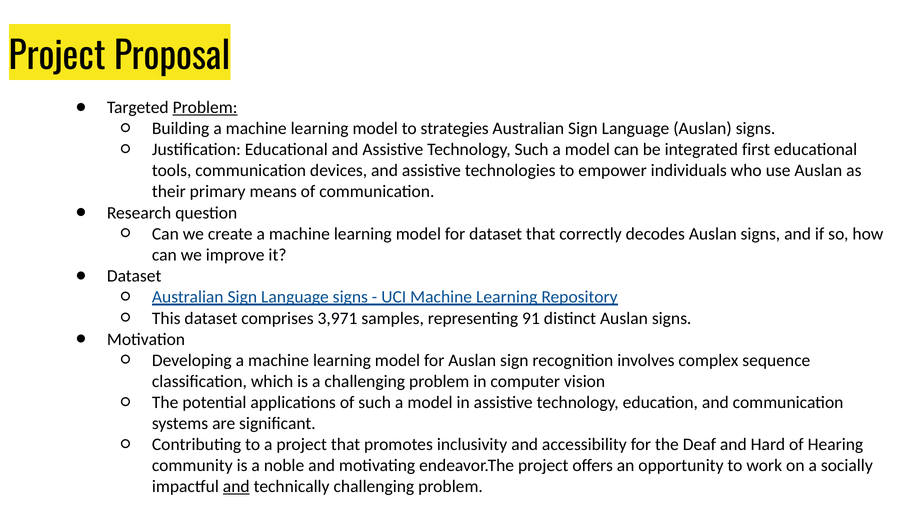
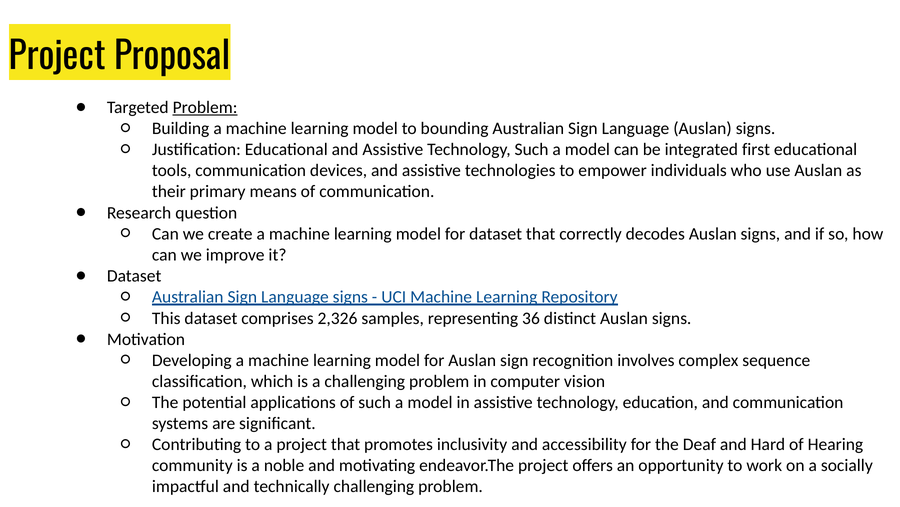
strategies: strategies -> bounding (455, 128)
3,971: 3,971 -> 2,326 (337, 318)
91: 91 -> 36 (531, 318)
and underline: present -> none (236, 486)
